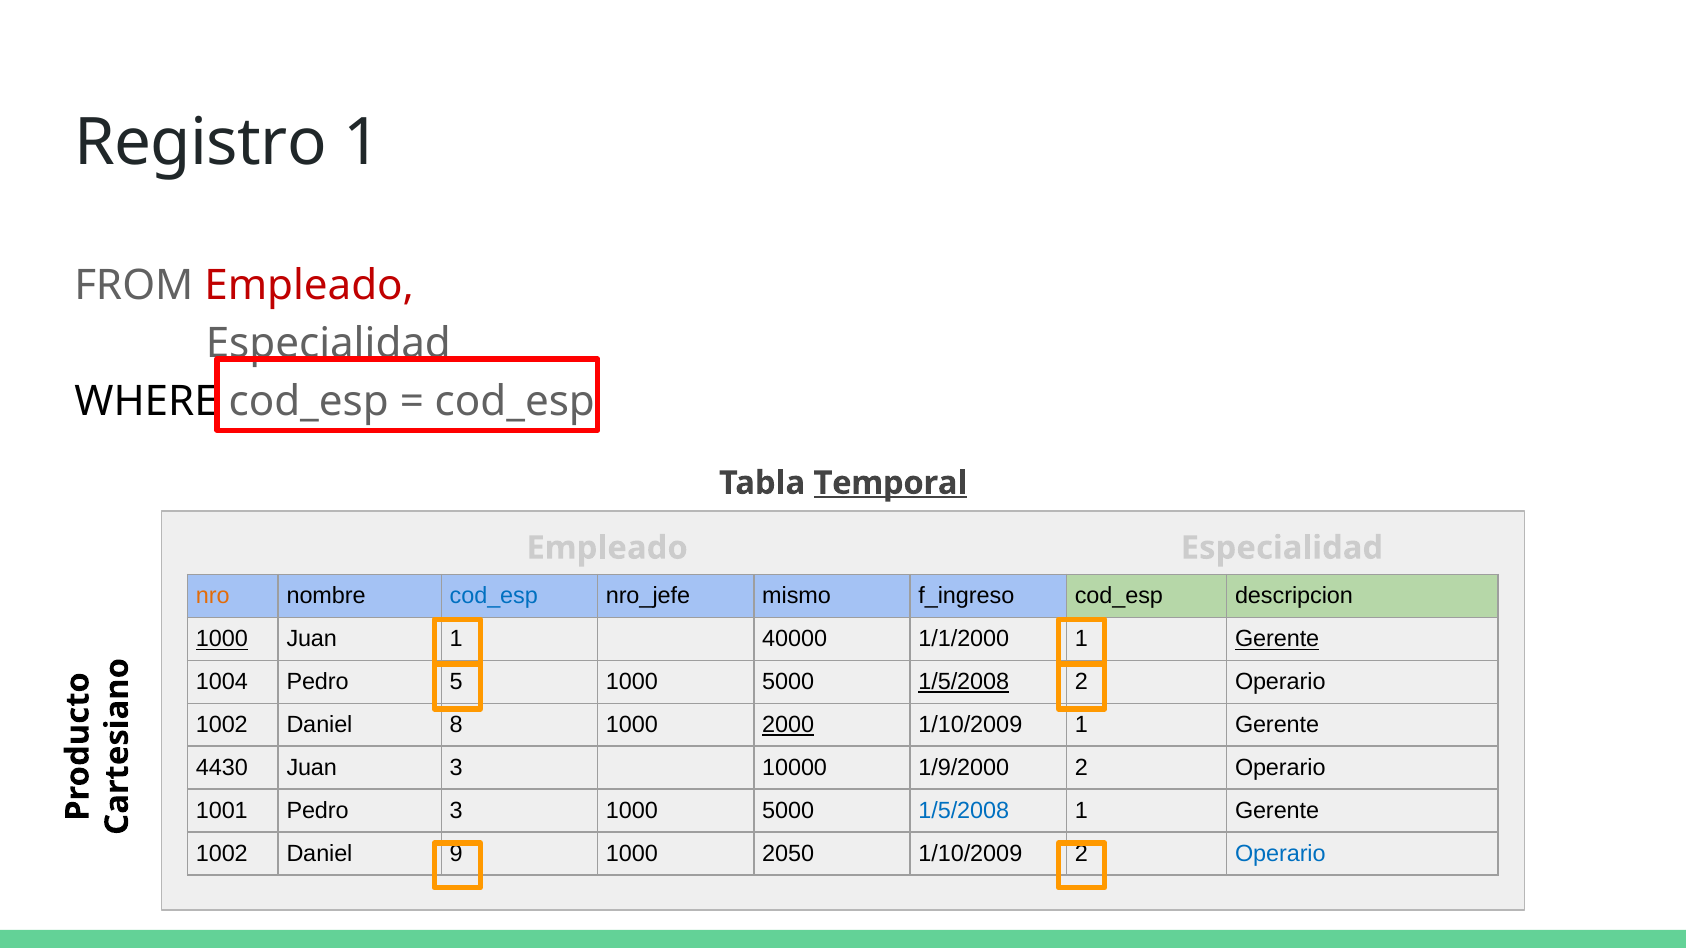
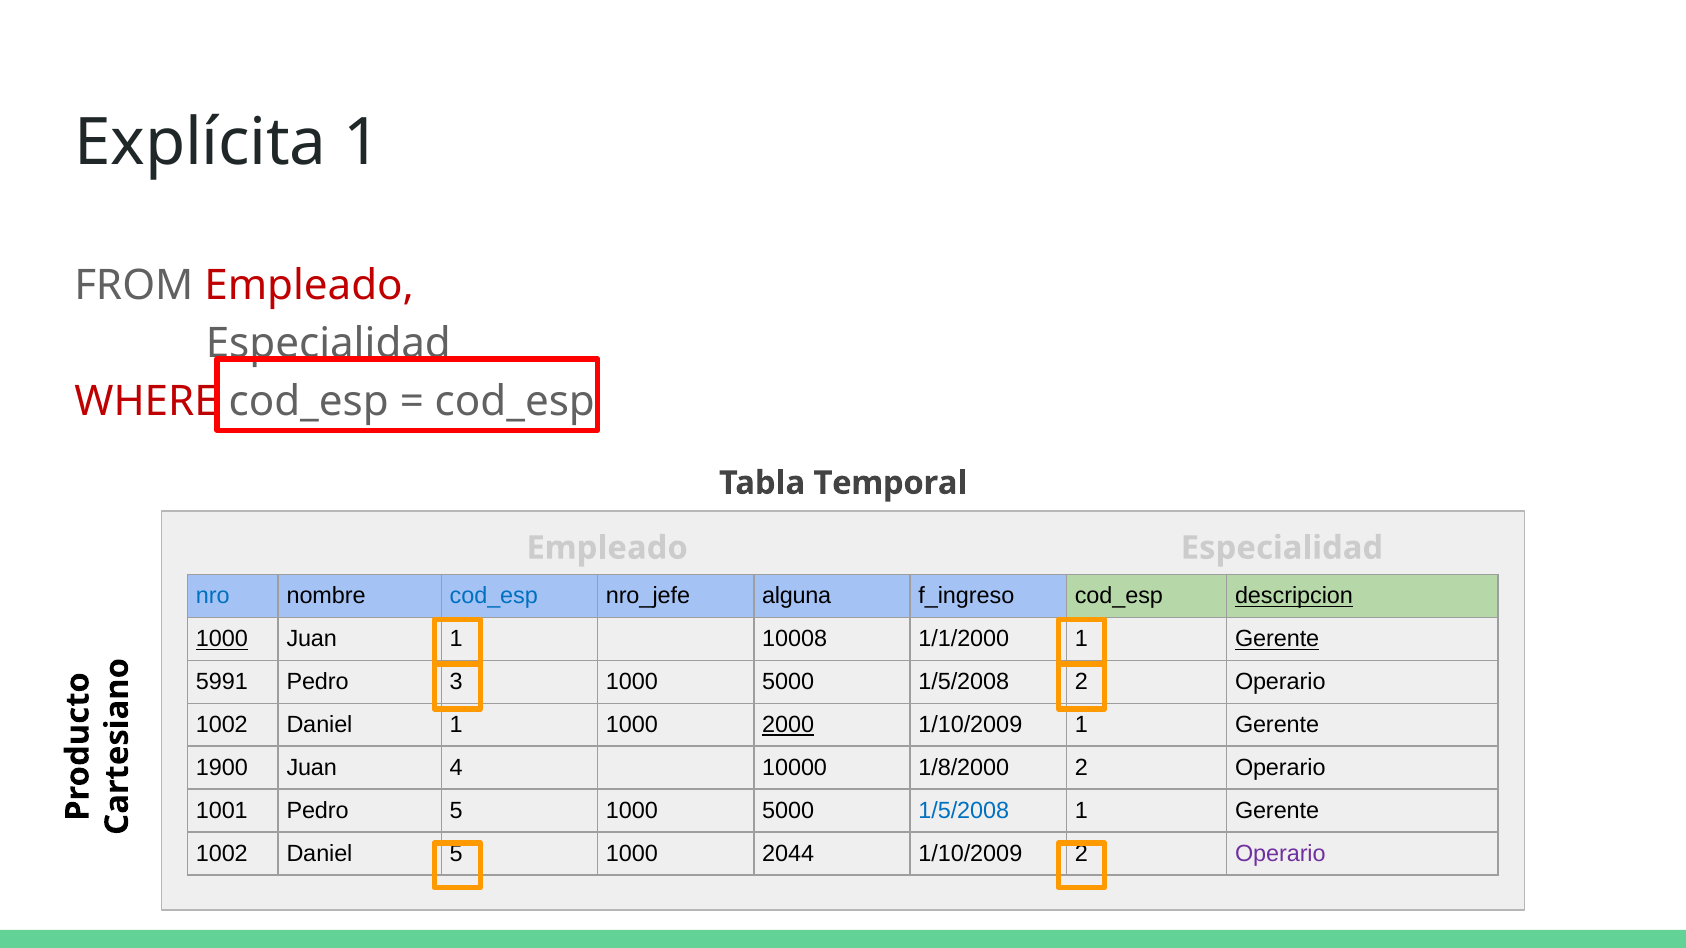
Registro: Registro -> Explícita (201, 143)
WHERE colour: black -> red (146, 402)
Temporal underline: present -> none (890, 483)
nro colour: orange -> blue (213, 597)
mismo: mismo -> alguna (797, 597)
descripcion underline: none -> present (1294, 597)
40000: 40000 -> 10008 (795, 639)
1004: 1004 -> 5991 (222, 682)
5: 5 -> 3 (456, 682)
1/5/2008 underline: present -> none (964, 682)
Daniel 8: 8 -> 1 (456, 725)
4430: 4430 -> 1900 (222, 768)
Juan 3: 3 -> 4 (456, 768)
1/9/2000: 1/9/2000 -> 1/8/2000 (964, 768)
Pedro 3: 3 -> 5 (456, 811)
Daniel 9: 9 -> 5 (456, 854)
2050: 2050 -> 2044 (788, 854)
Operario colour: blue -> purple (1280, 854)
